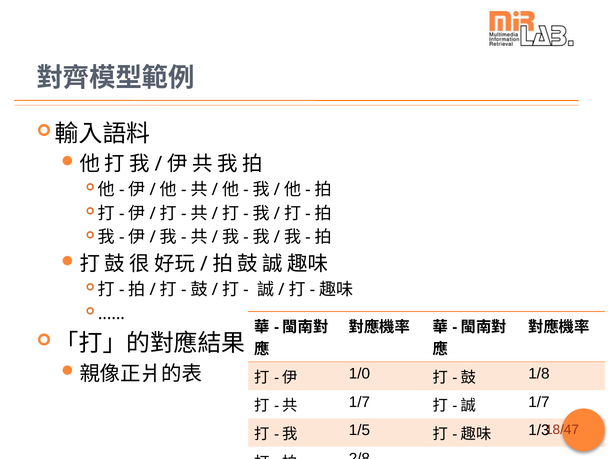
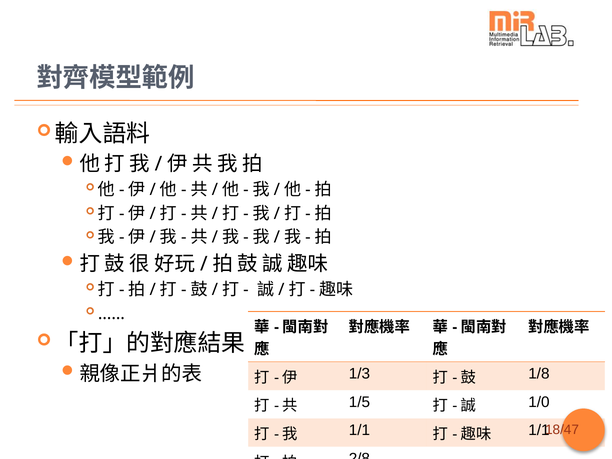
1/0: 1/0 -> 1/3 (359, 374)
1/7: 1/7 -> 1/5 (359, 402)
1/7: 1/7 -> 1/0 (539, 402)
1/5: 1/5 -> 1/1 (359, 430)
1/3: 1/3 -> 1/1 (539, 430)
